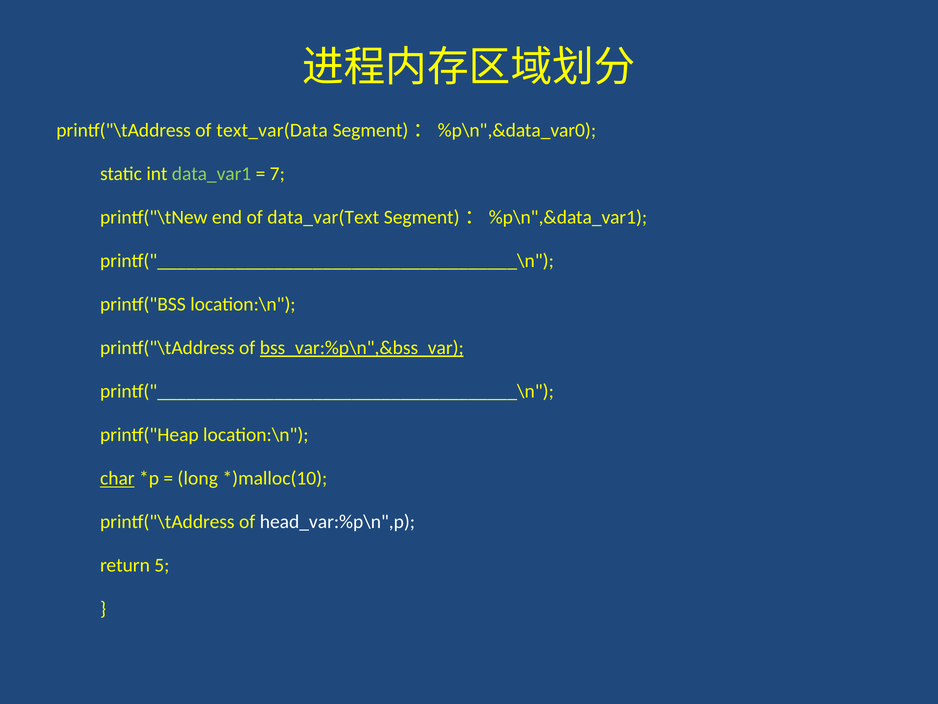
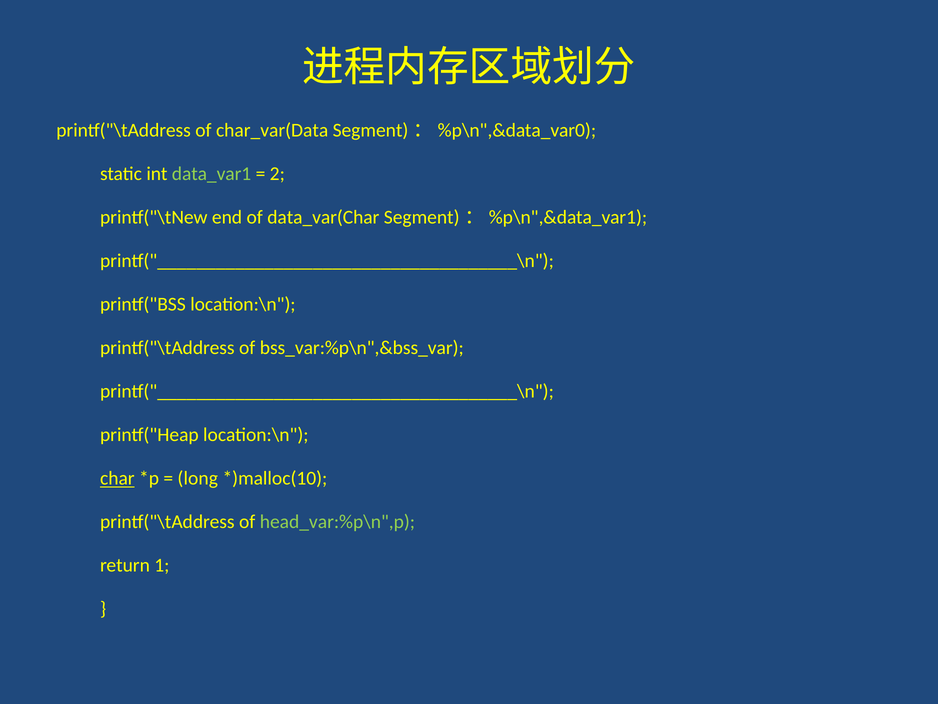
text_var(Data: text_var(Data -> char_var(Data (272, 130)
7: 7 -> 2 (277, 174)
data_var(Text: data_var(Text -> data_var(Char (323, 217)
bss_var:%p\n",&bss_var underline: present -> none (362, 348)
head_var:%p\n",p colour: white -> light green (337, 522)
5: 5 -> 1 (162, 565)
